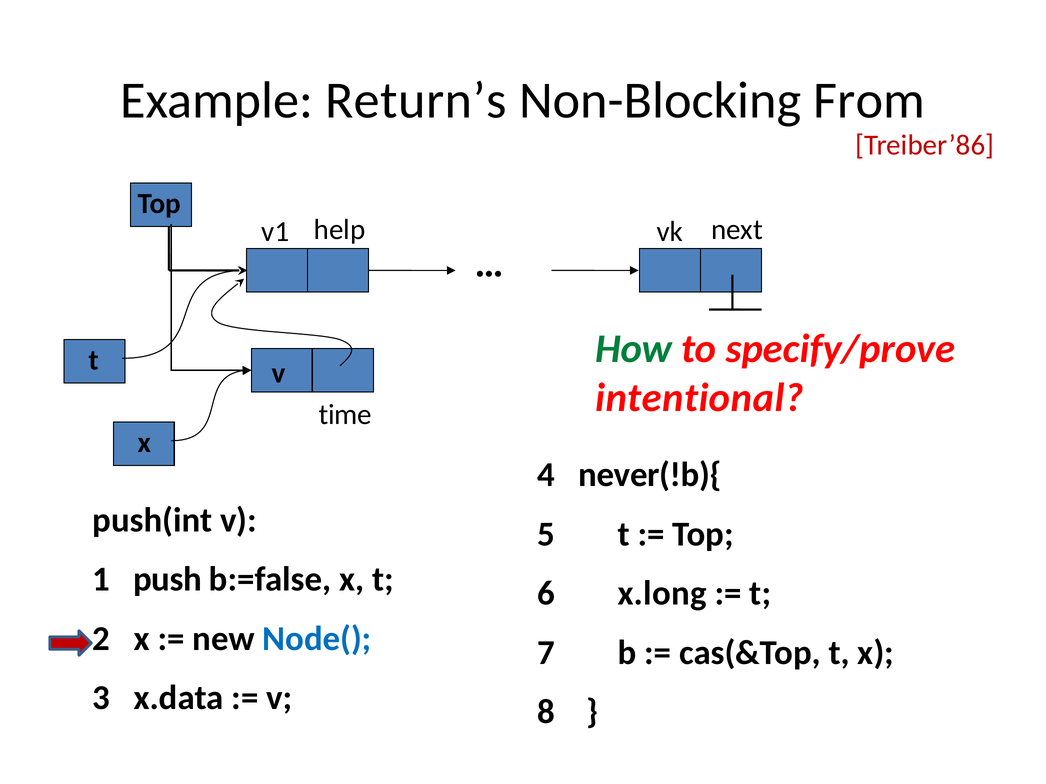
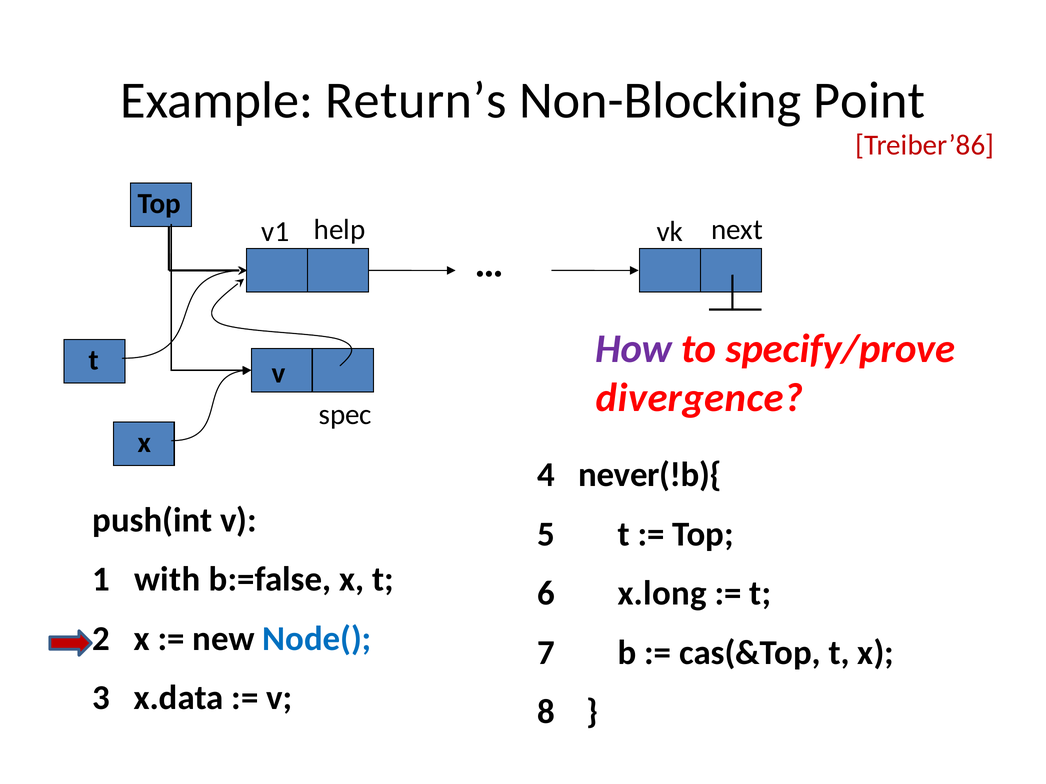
From: From -> Point (869, 100)
How colour: green -> purple (634, 349)
intentional: intentional -> divergence (699, 398)
time: time -> spec (345, 415)
push: push -> with (167, 580)
